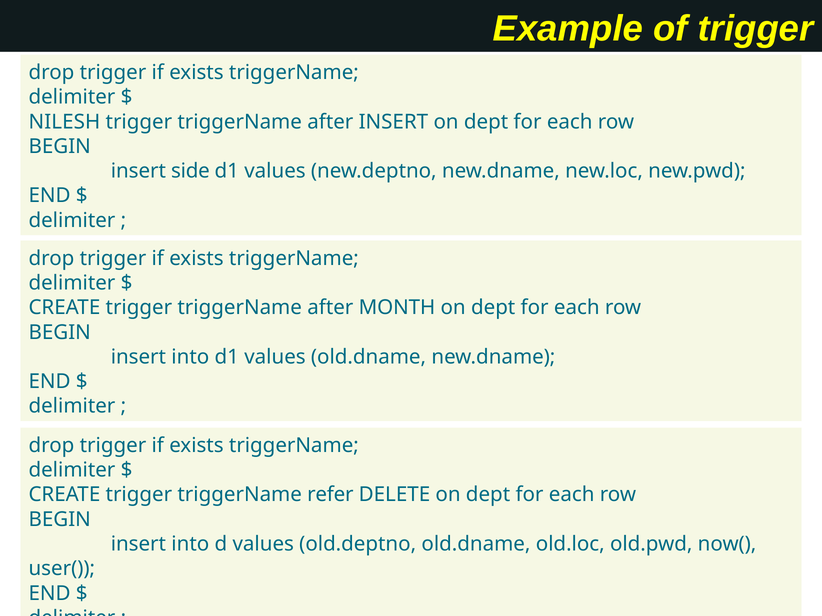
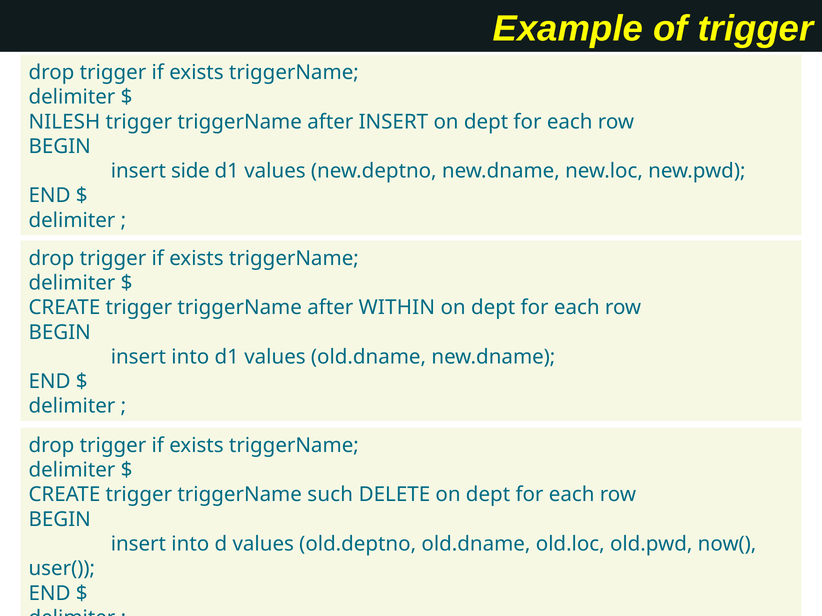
MONTH: MONTH -> WITHIN (397, 308)
refer: refer -> such (330, 495)
